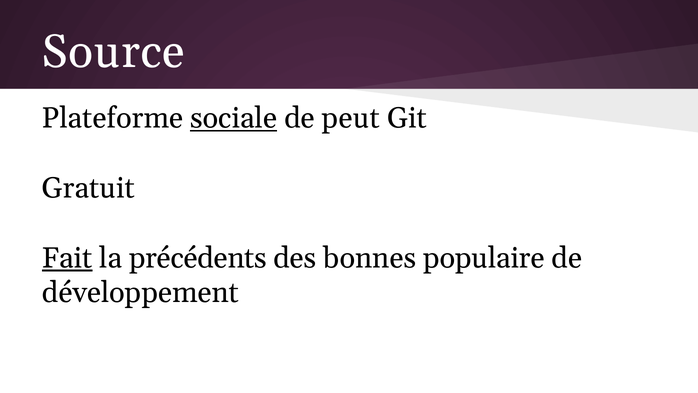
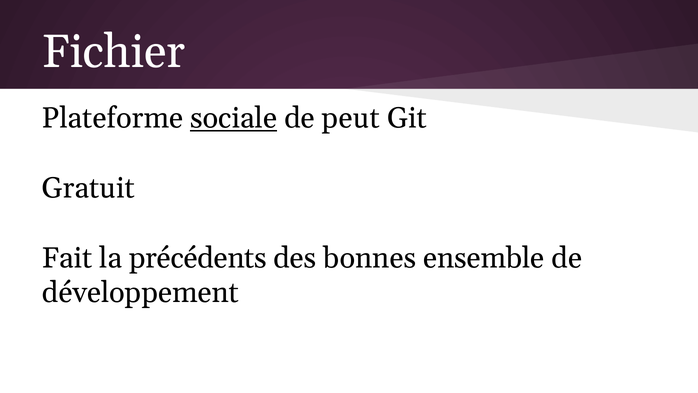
Source: Source -> Fichier (114, 52)
Fait underline: present -> none (67, 258)
populaire: populaire -> ensemble (484, 258)
